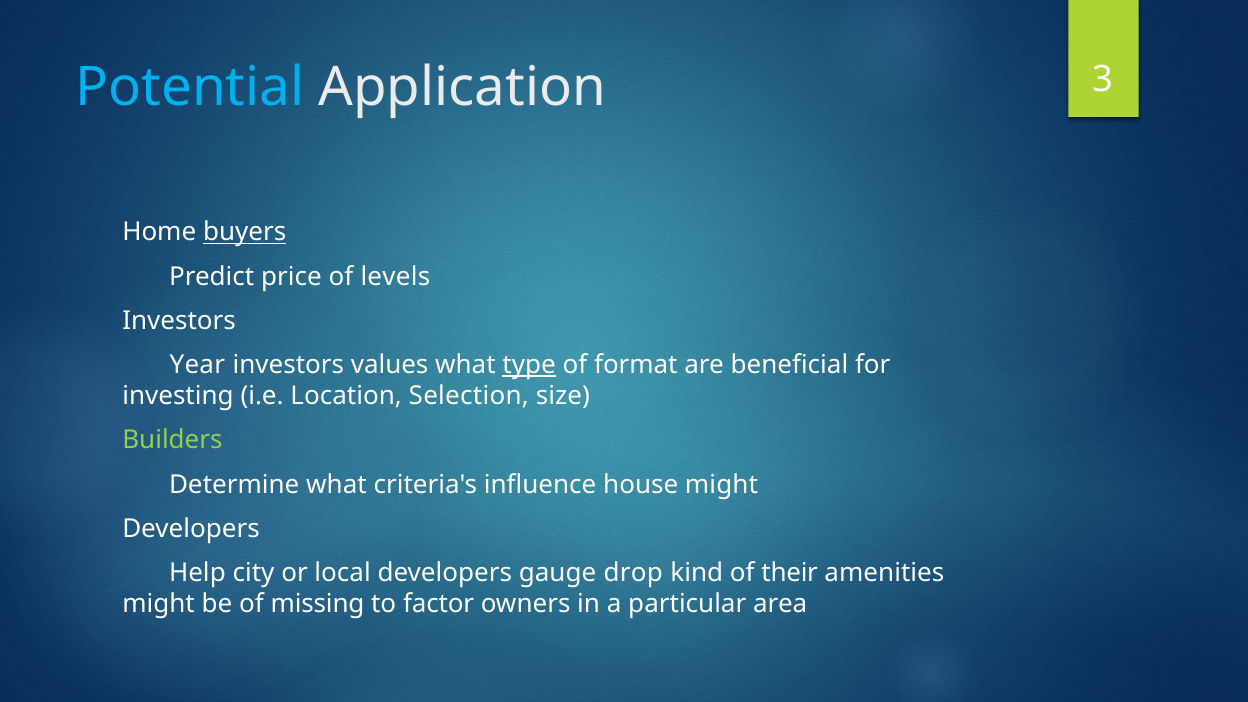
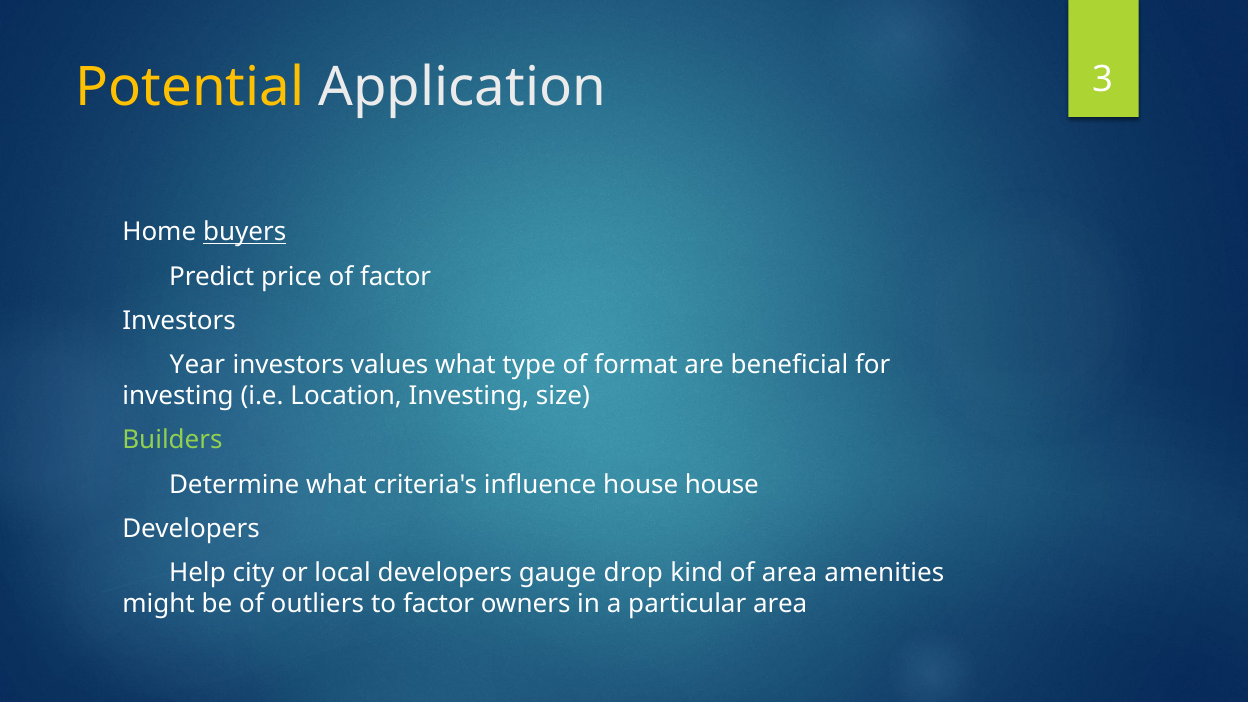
Potential colour: light blue -> yellow (190, 88)
of levels: levels -> factor (396, 276)
type underline: present -> none (529, 365)
Location Selection: Selection -> Investing (469, 396)
house might: might -> house (722, 485)
of their: their -> area (789, 573)
missing: missing -> outliers (317, 604)
